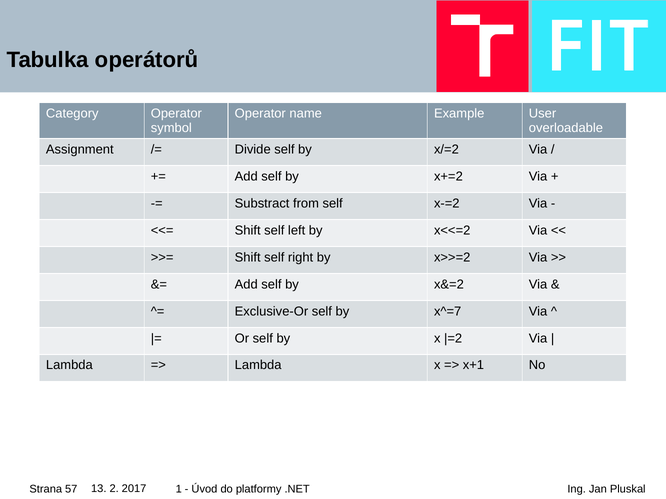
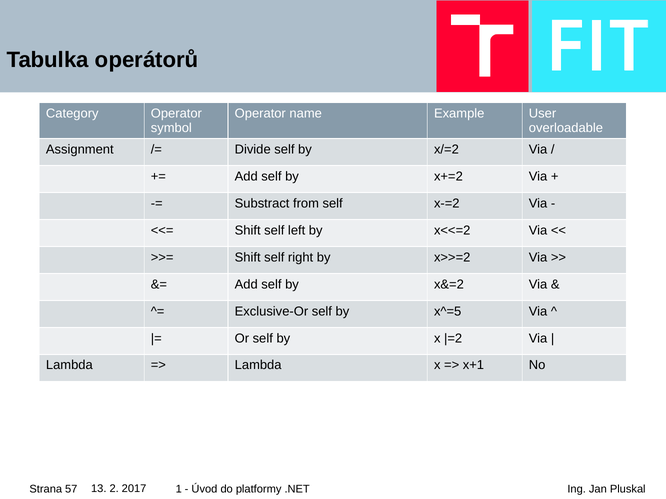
x^=7: x^=7 -> x^=5 (448, 312)
